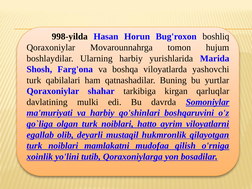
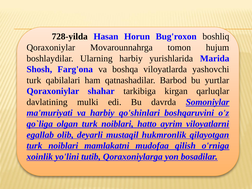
998-yilda: 998-yilda -> 728-yilda (70, 37)
Buning: Buning -> Barbod (173, 80)
